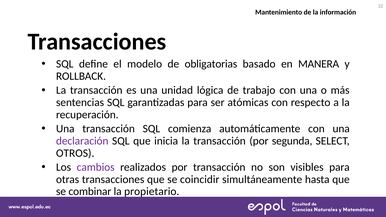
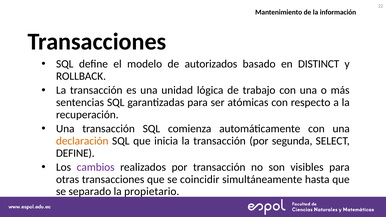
obligatorias: obligatorias -> autorizados (211, 64)
MANERA: MANERA -> DISTINCT (319, 64)
declaración colour: purple -> orange (82, 141)
OTROS: OTROS -> DEFINE (75, 153)
combinar: combinar -> separado (90, 192)
